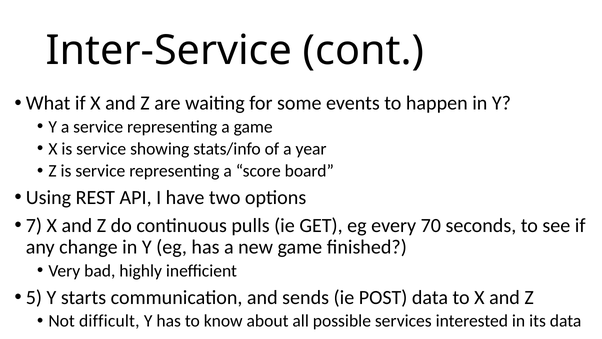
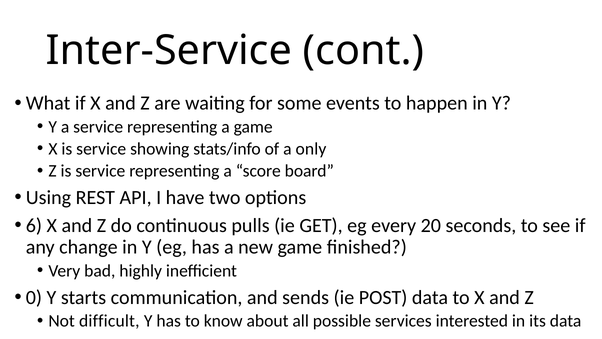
year: year -> only (311, 149)
7: 7 -> 6 (34, 225)
70: 70 -> 20 (431, 225)
5: 5 -> 0 (34, 297)
